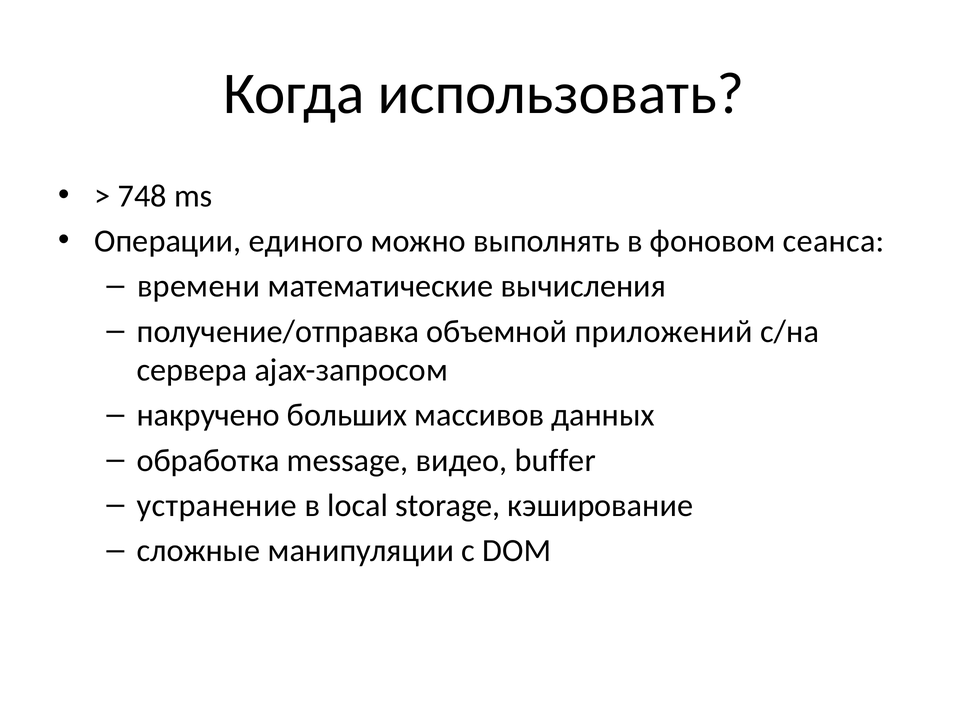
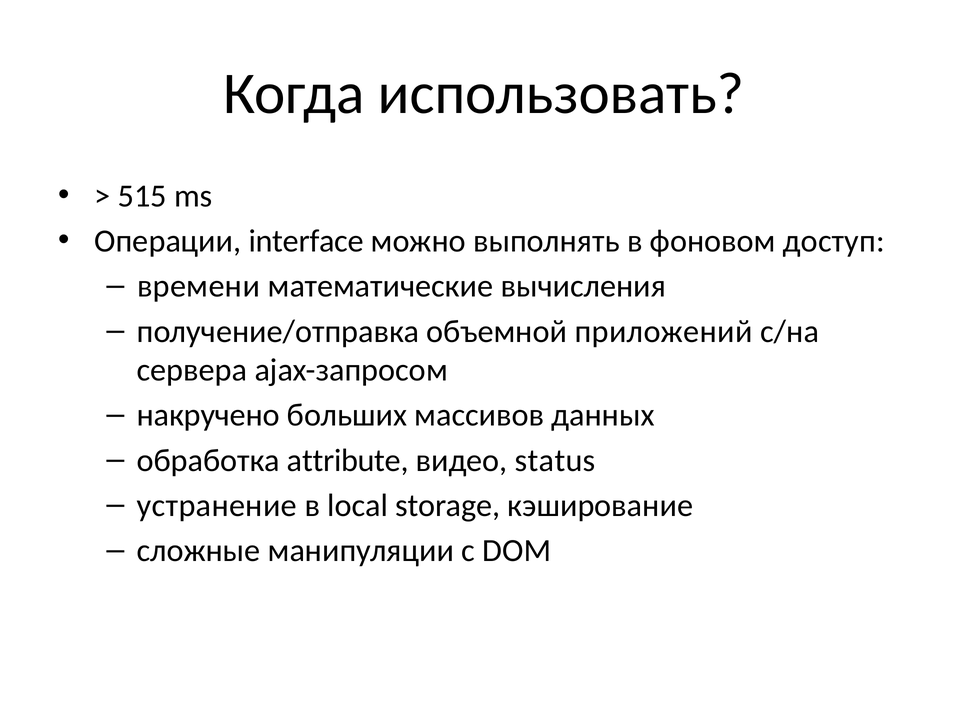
748: 748 -> 515 (142, 196)
единого: единого -> interface (306, 241)
сеанса: сеанса -> доступ (834, 241)
message: message -> attribute (348, 460)
buffer: buffer -> status (555, 460)
